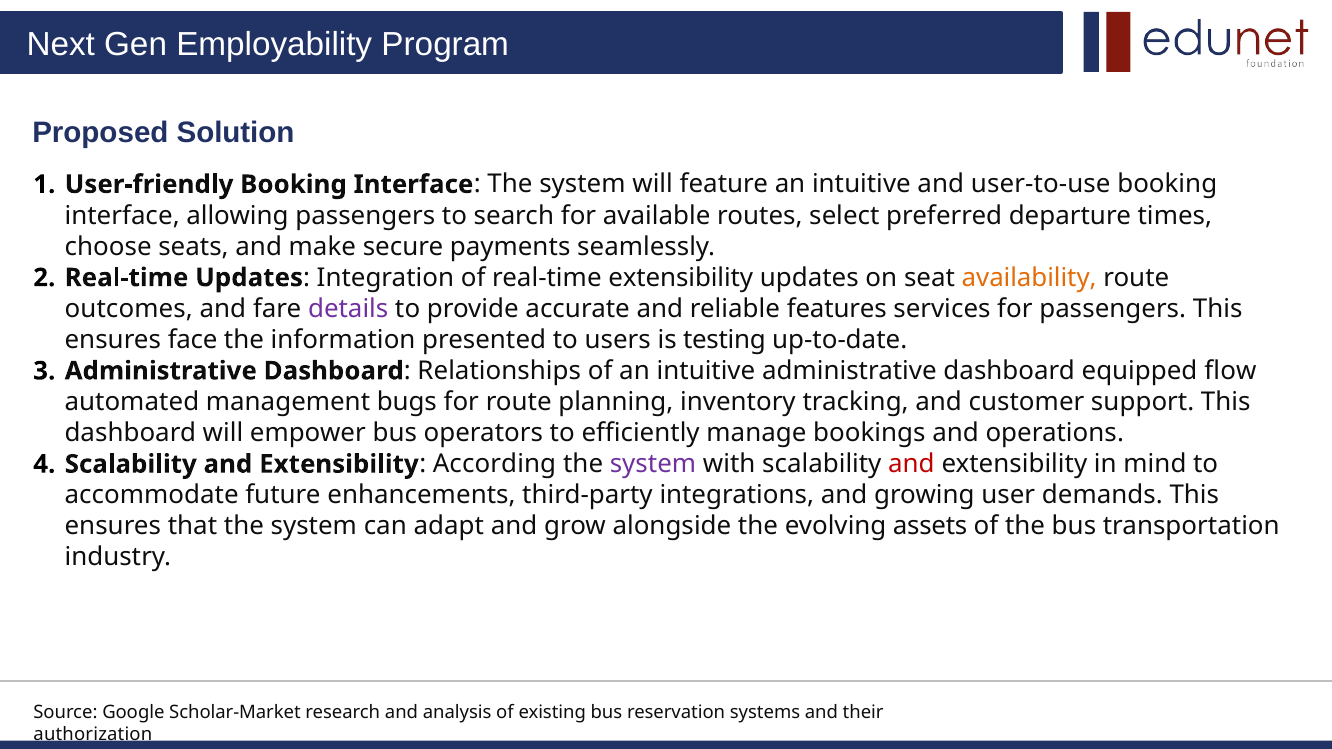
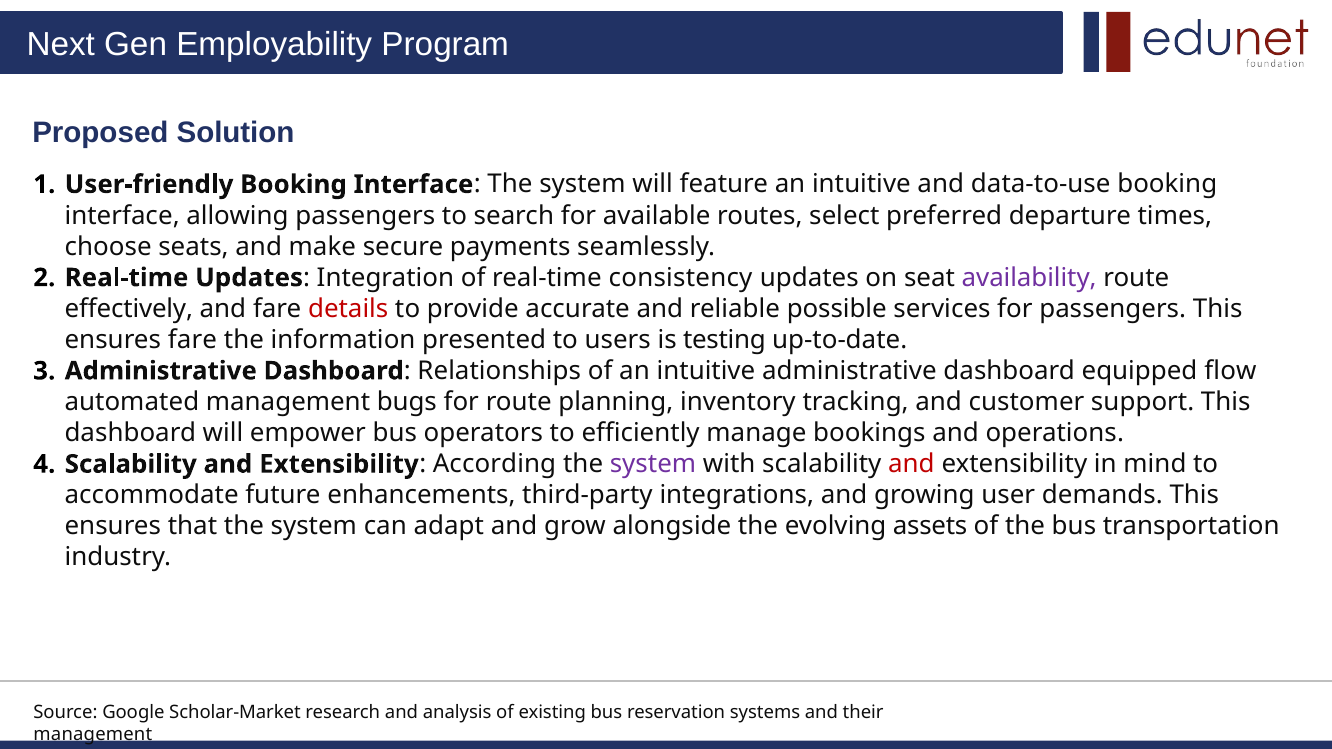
user-to-use: user-to-use -> data-to-use (1041, 184)
real-time extensibility: extensibility -> consistency (681, 278)
availability colour: orange -> purple (1029, 278)
outcomes: outcomes -> effectively (129, 309)
details colour: purple -> red (348, 309)
features: features -> possible (837, 309)
ensures face: face -> fare (192, 340)
authorization: authorization -> management (93, 735)
